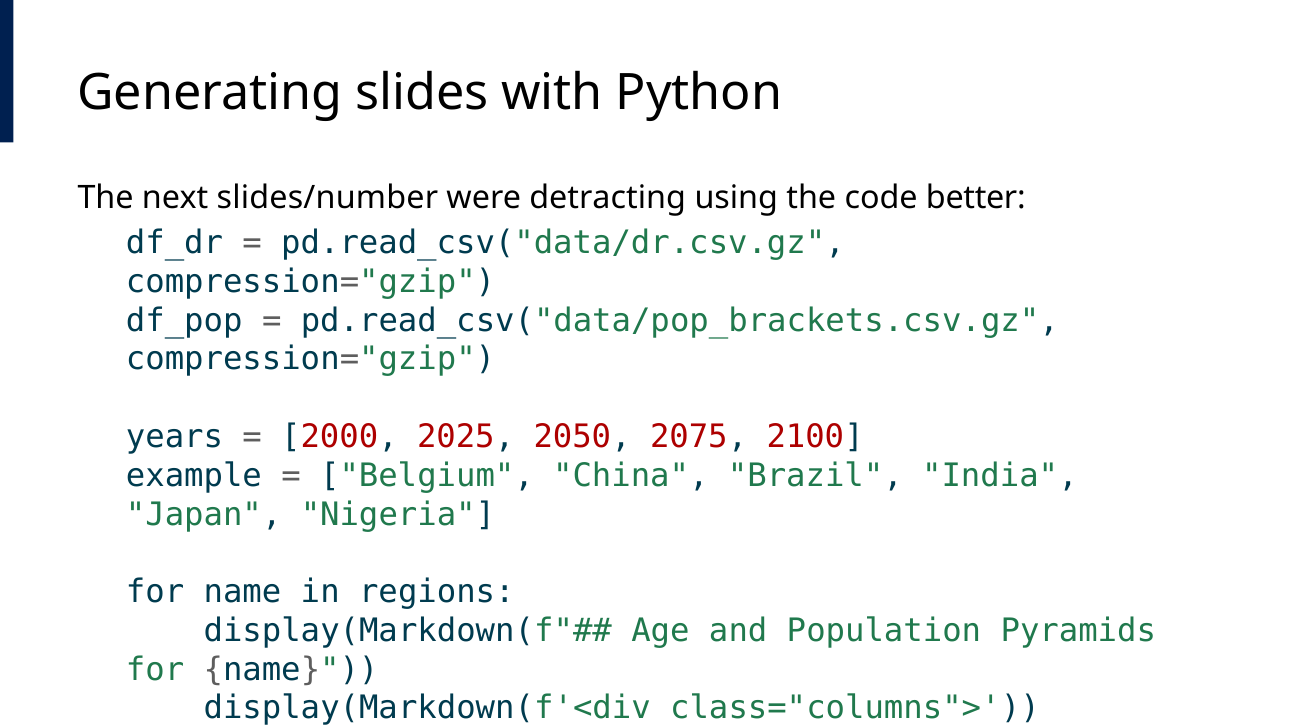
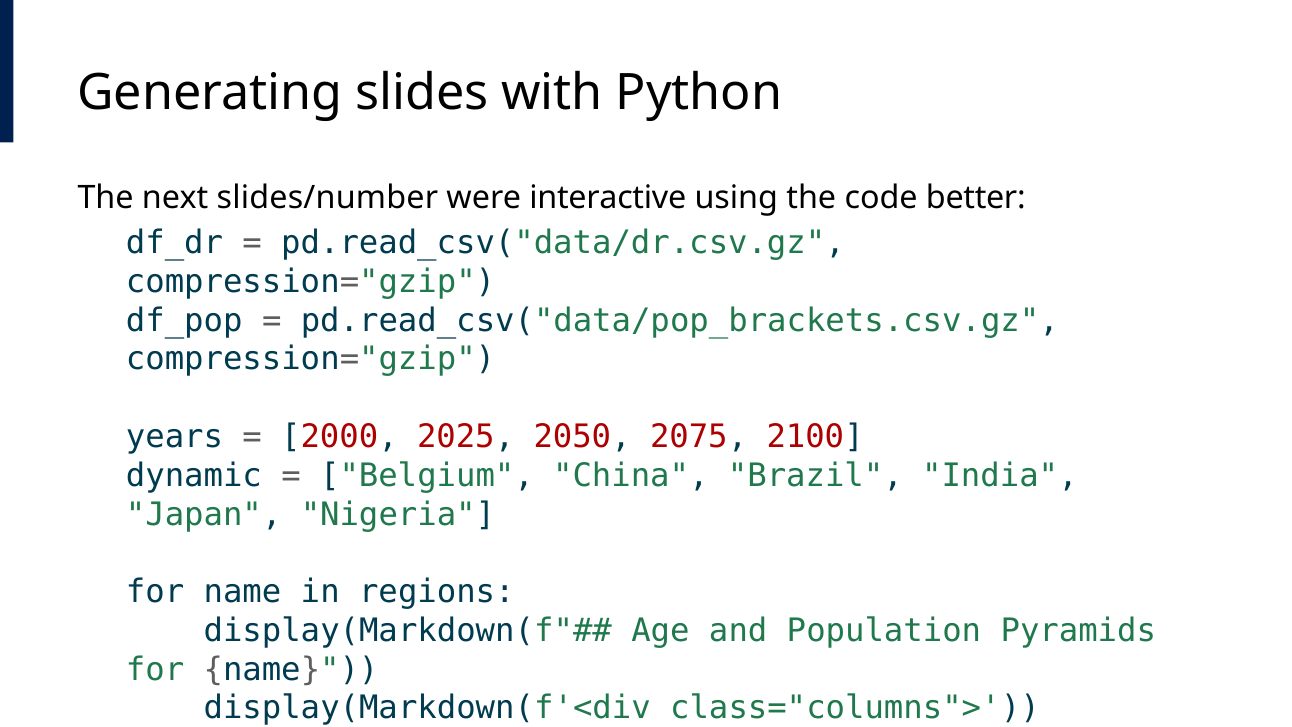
detracting: detracting -> interactive (608, 198)
example: example -> dynamic (194, 475)
